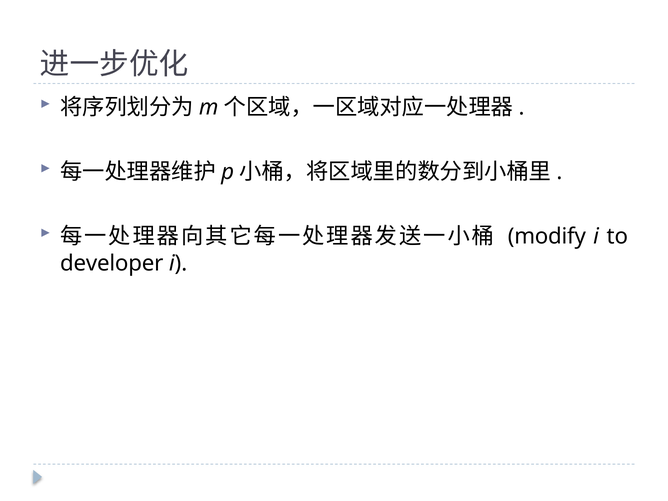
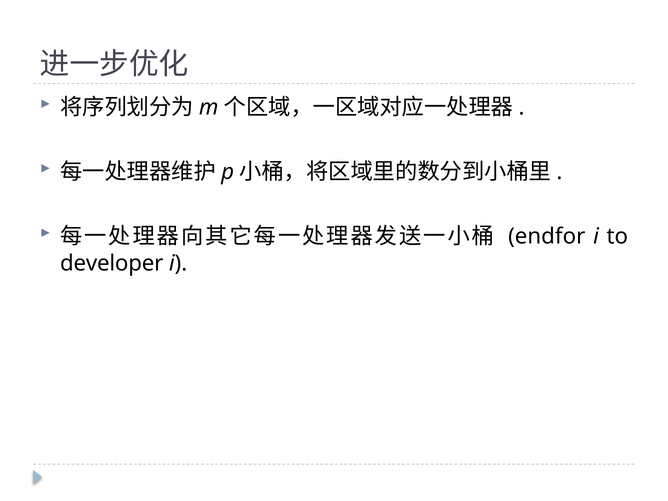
modify: modify -> endfor (547, 236)
